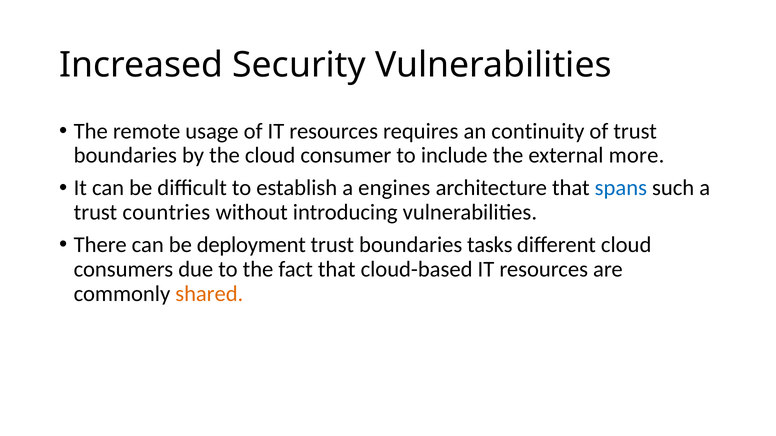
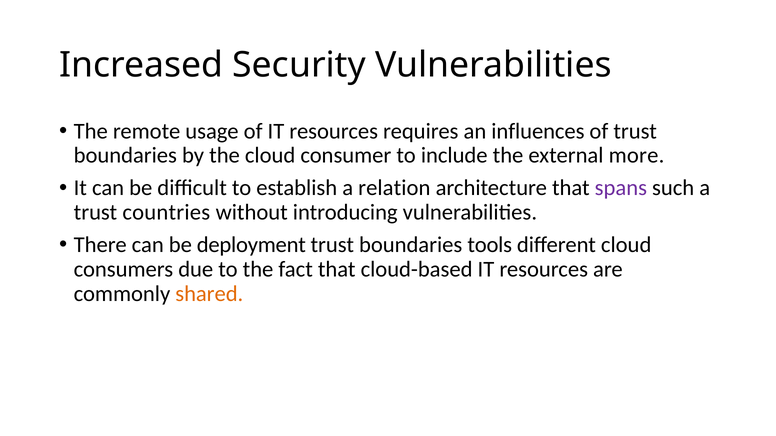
continuity: continuity -> influences (538, 131)
engines: engines -> relation (394, 188)
spans colour: blue -> purple (621, 188)
tasks: tasks -> tools (490, 245)
